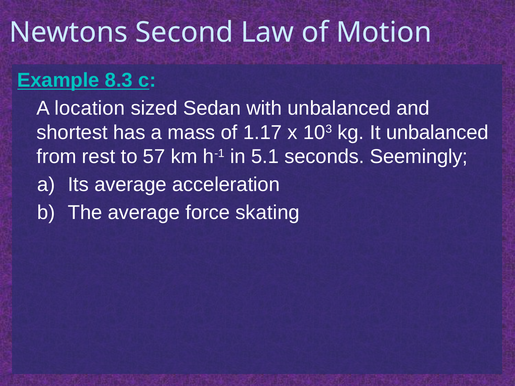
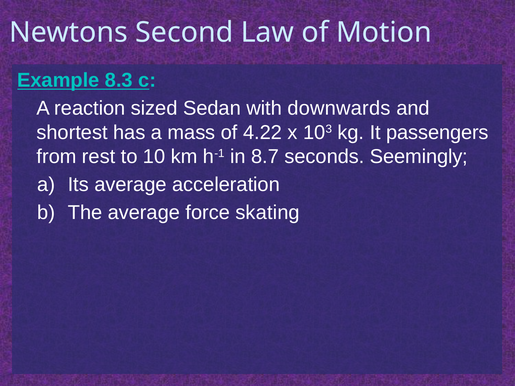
location: location -> reaction (90, 108)
with unbalanced: unbalanced -> downwards (339, 108)
1.17: 1.17 -> 4.22 (263, 132)
It unbalanced: unbalanced -> passengers (437, 132)
57: 57 -> 10 (154, 157)
5.1: 5.1 -> 8.7 (265, 157)
